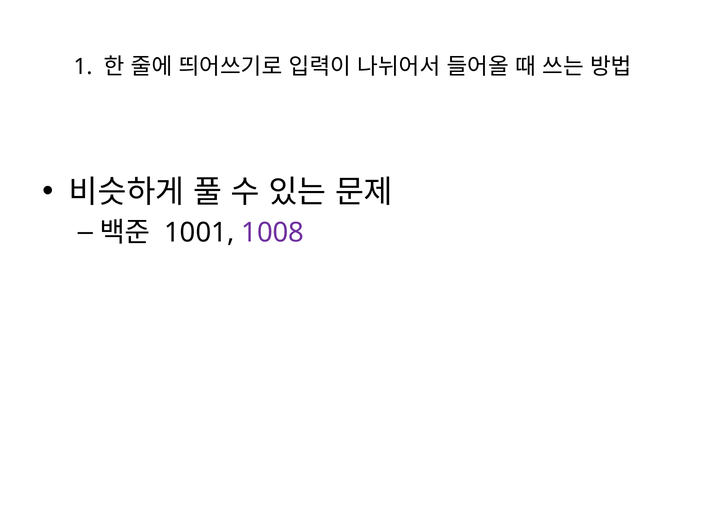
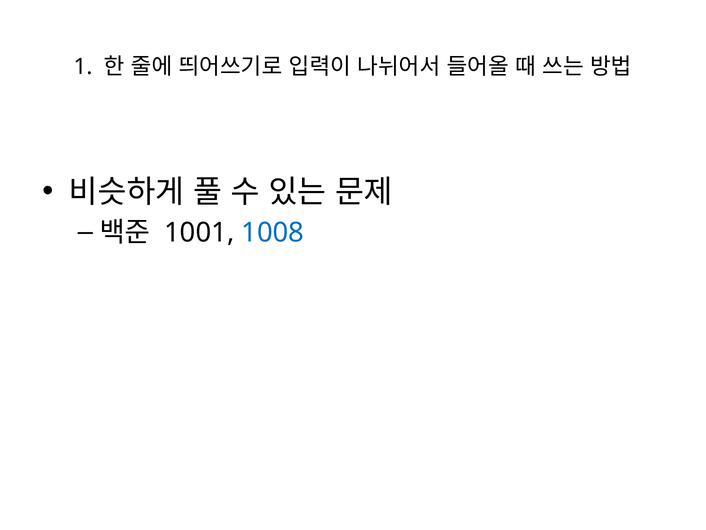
1008 colour: purple -> blue (273, 233)
